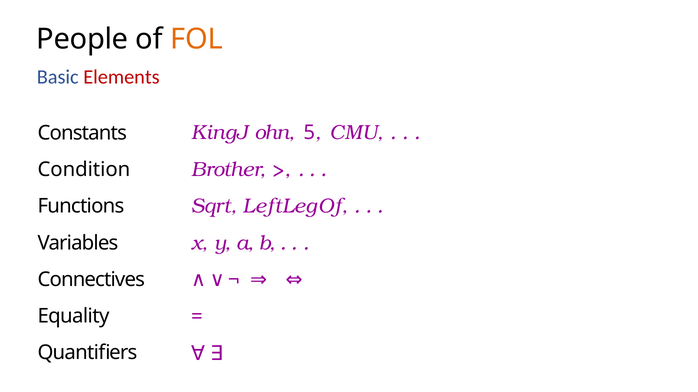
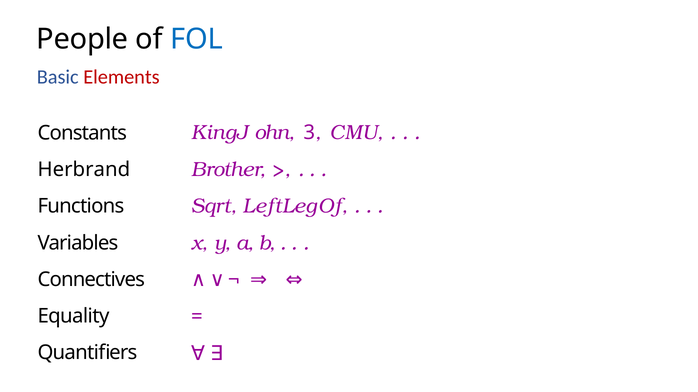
FOL colour: orange -> blue (197, 39)
5: 5 -> 3 (309, 133)
Condition: Condition -> Herbrand (84, 170)
